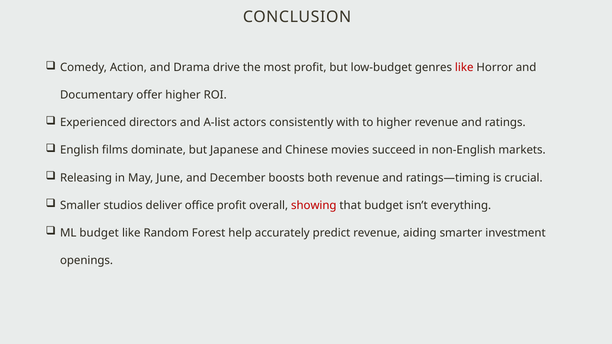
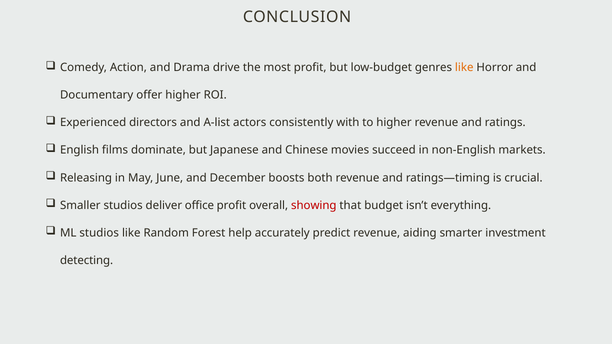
like colour: red -> orange (464, 68)
ML budget: budget -> studios (99, 233)
openings: openings -> detecting (87, 260)
